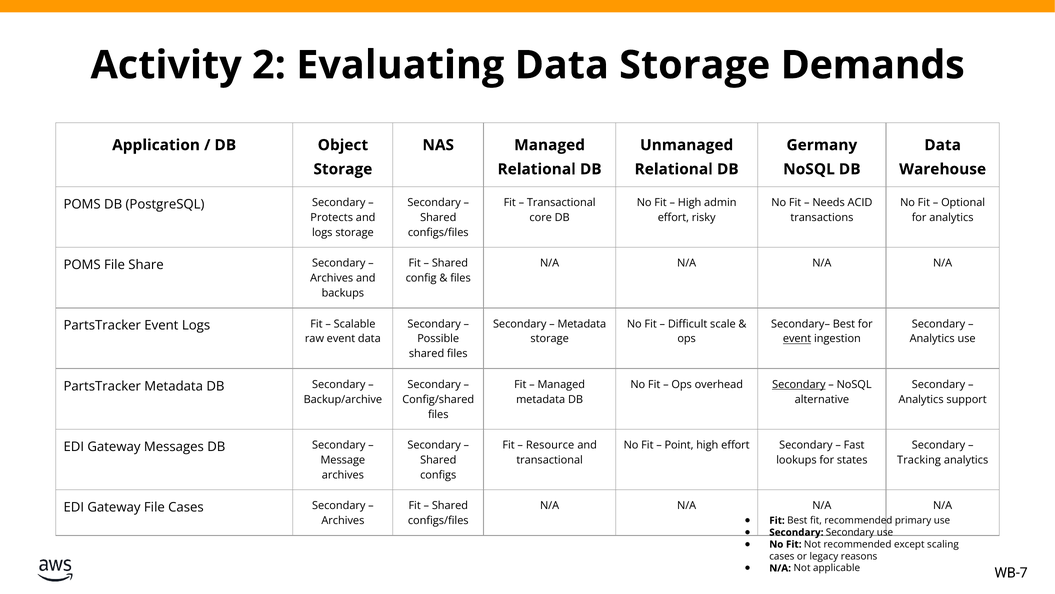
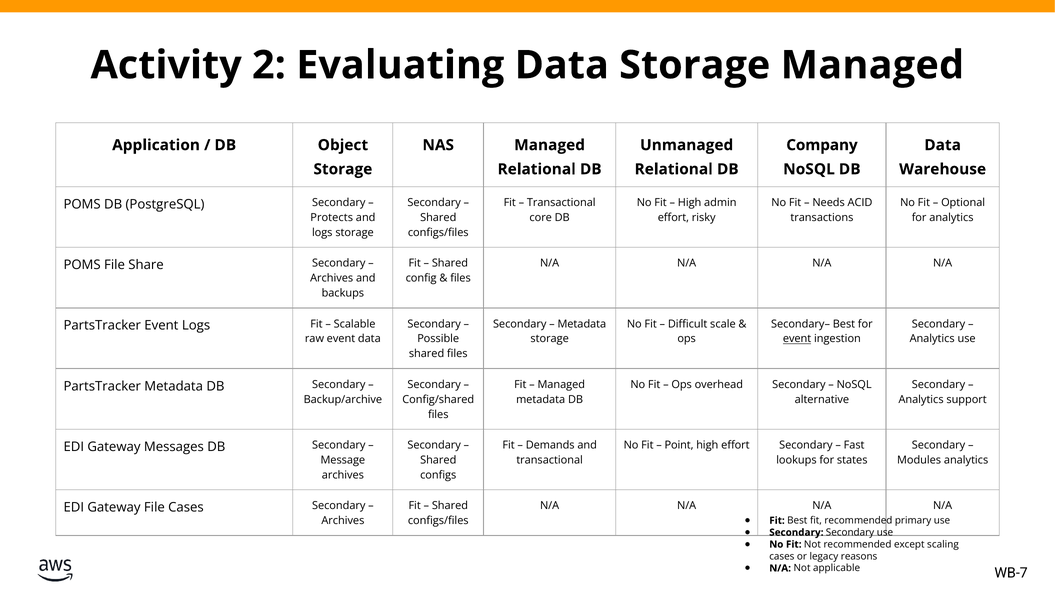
Storage Demands: Demands -> Managed (872, 65)
Germany: Germany -> Company (822, 145)
Secondary underline: present -> none (799, 384)
Resource: Resource -> Demands (550, 445)
Tracking: Tracking -> Modules (919, 460)
